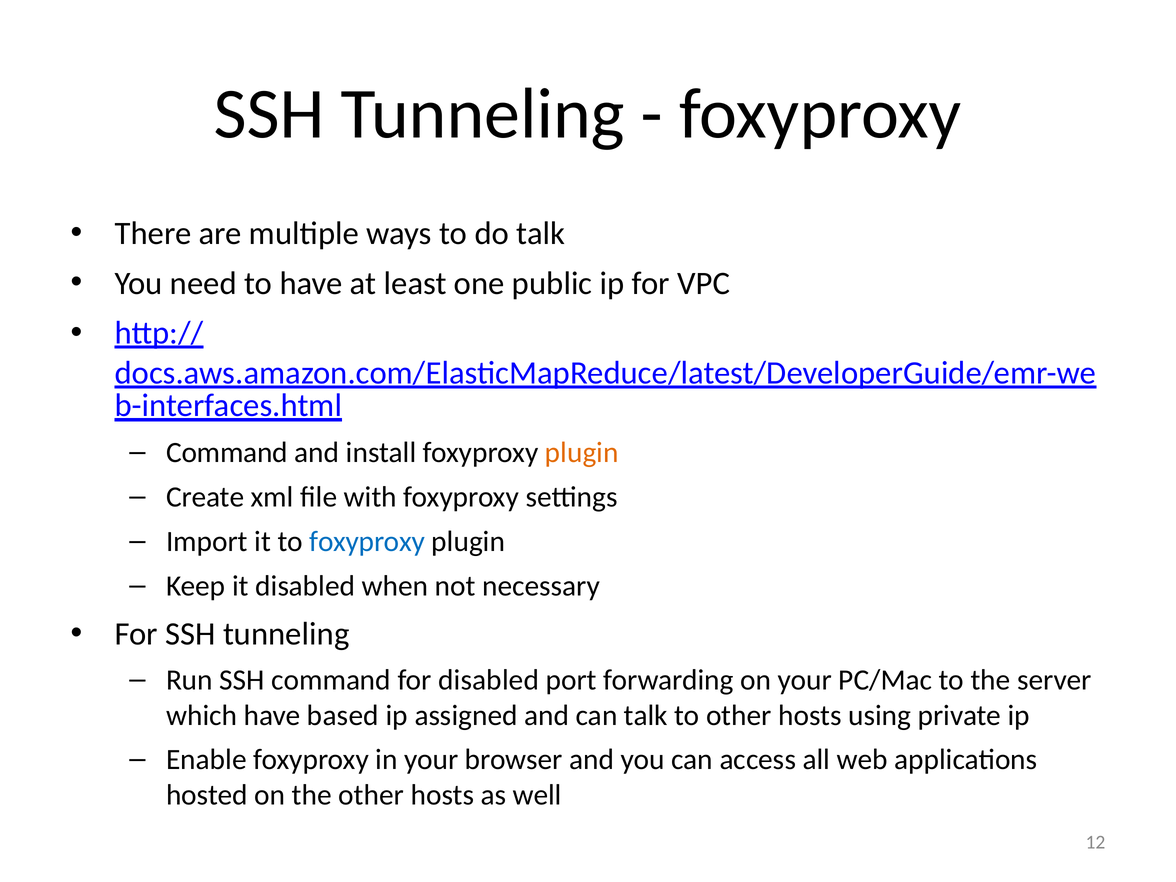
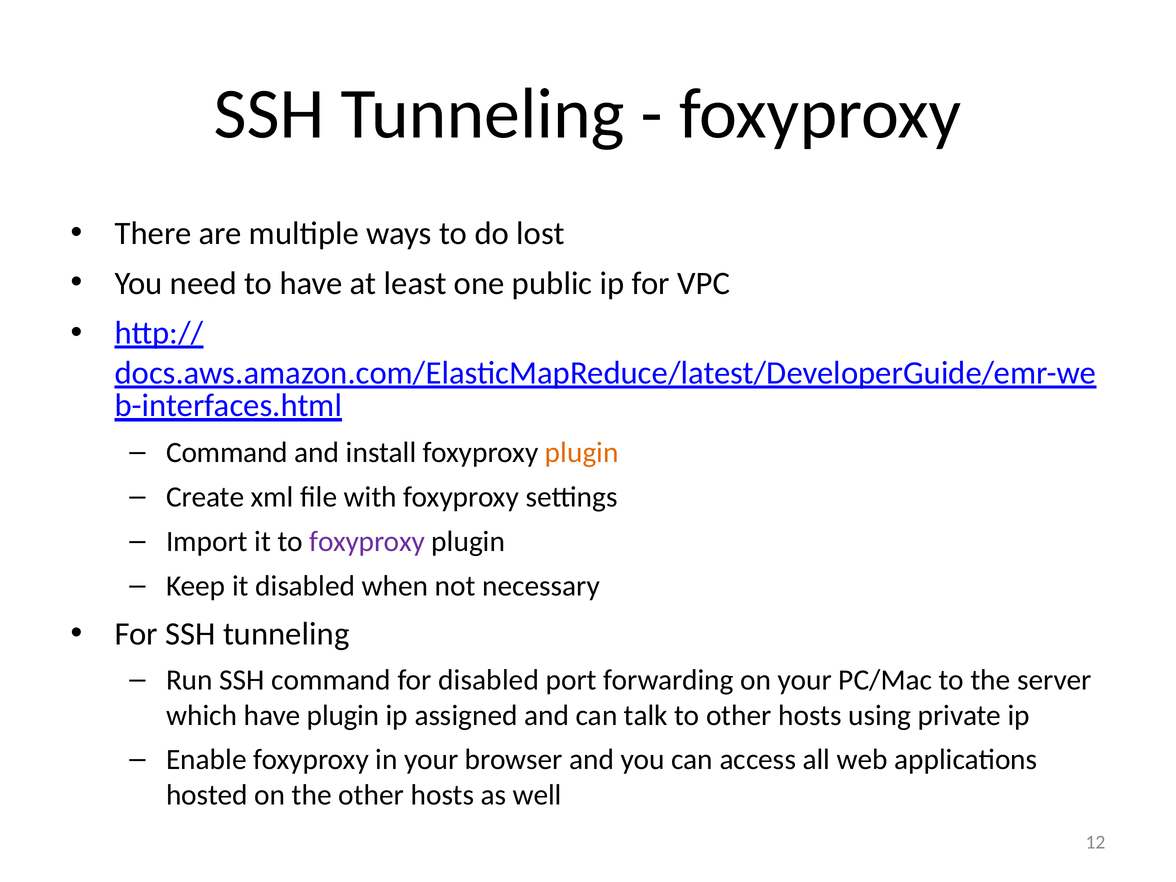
do talk: talk -> lost (541, 234)
foxyproxy colour: blue -> purple (367, 541)
have based: based -> plugin (343, 715)
